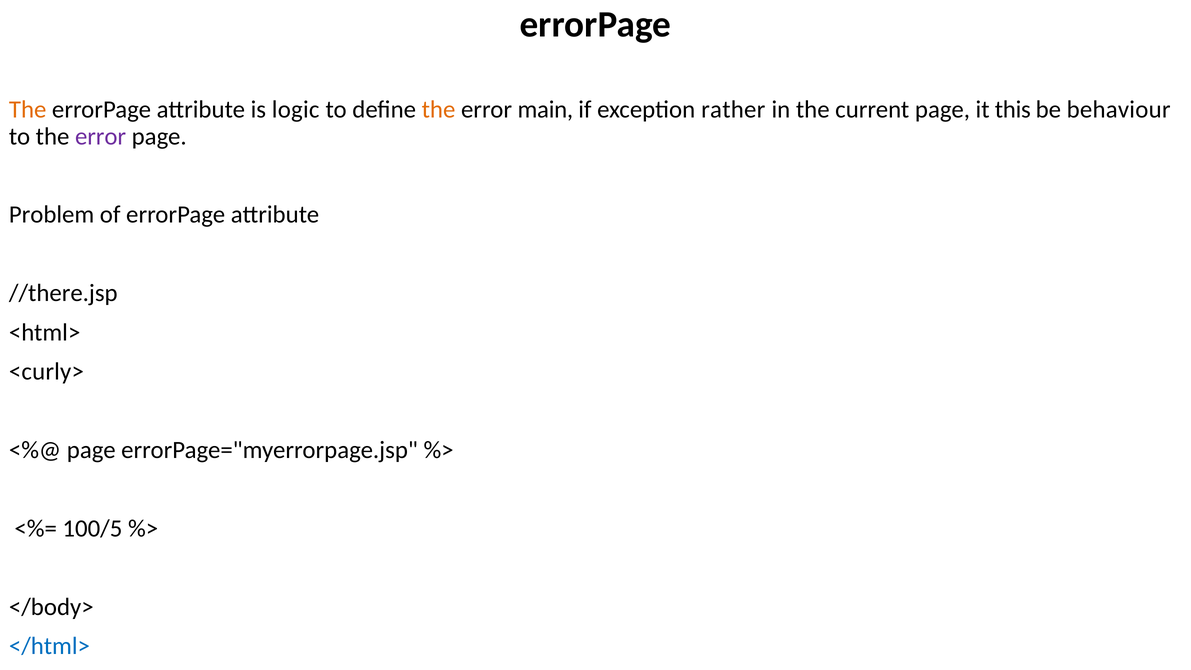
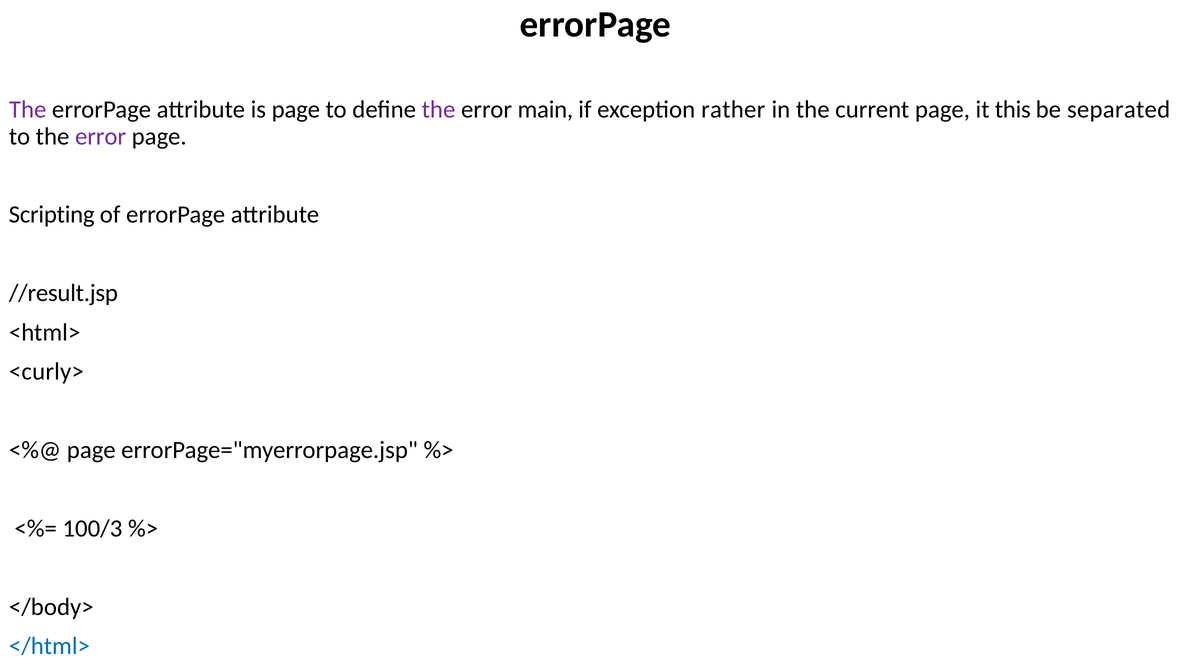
The colour: orange -> purple (28, 110)
is logic: logic -> page (296, 110)
the colour: orange -> purple (438, 110)
behaviour: behaviour -> separated (1119, 110)
Problem: Problem -> Scripting (52, 215)
//there.jsp: //there.jsp -> //result.jsp (63, 293)
100/5: 100/5 -> 100/3 (92, 528)
